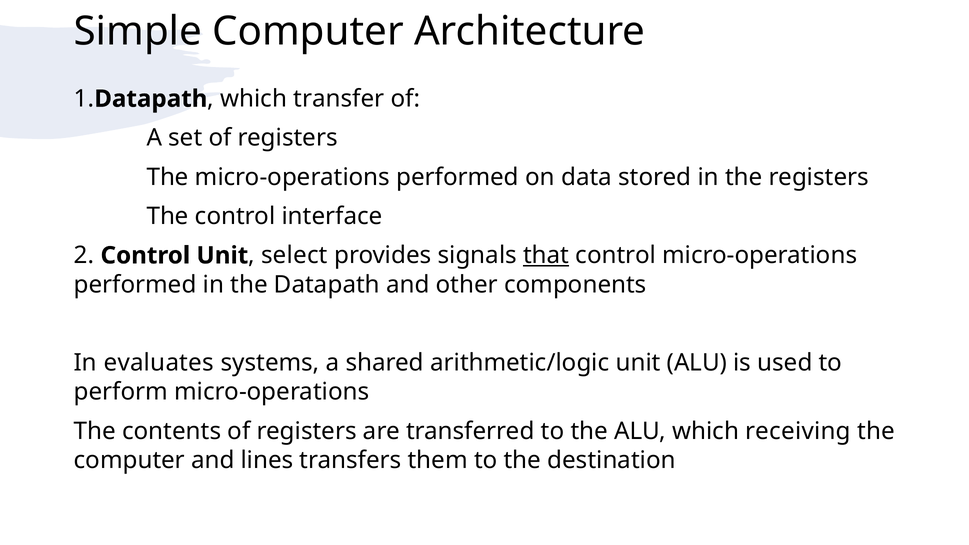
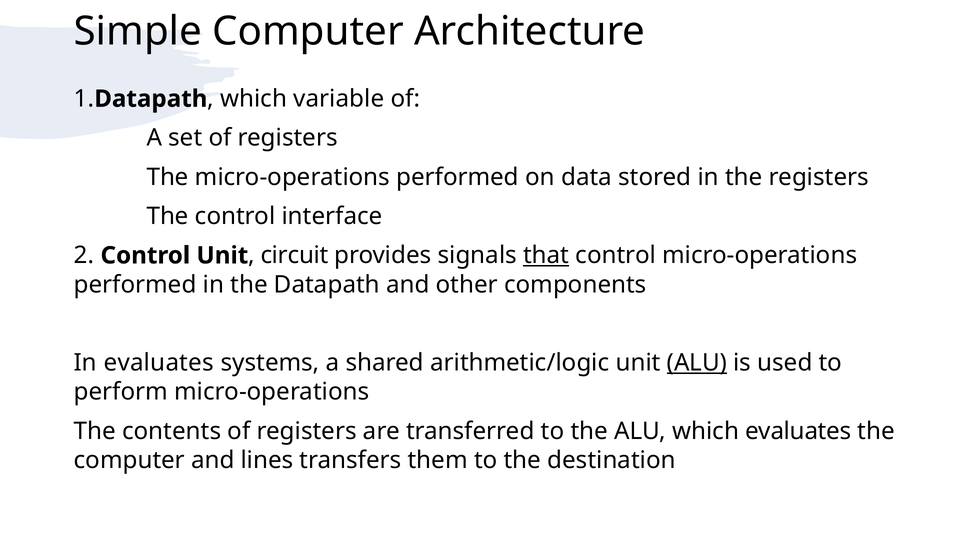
transfer: transfer -> variable (339, 99)
select: select -> circuit (295, 256)
ALU underline: none -> present (697, 363)
which receiving: receiving -> evaluates (798, 431)
